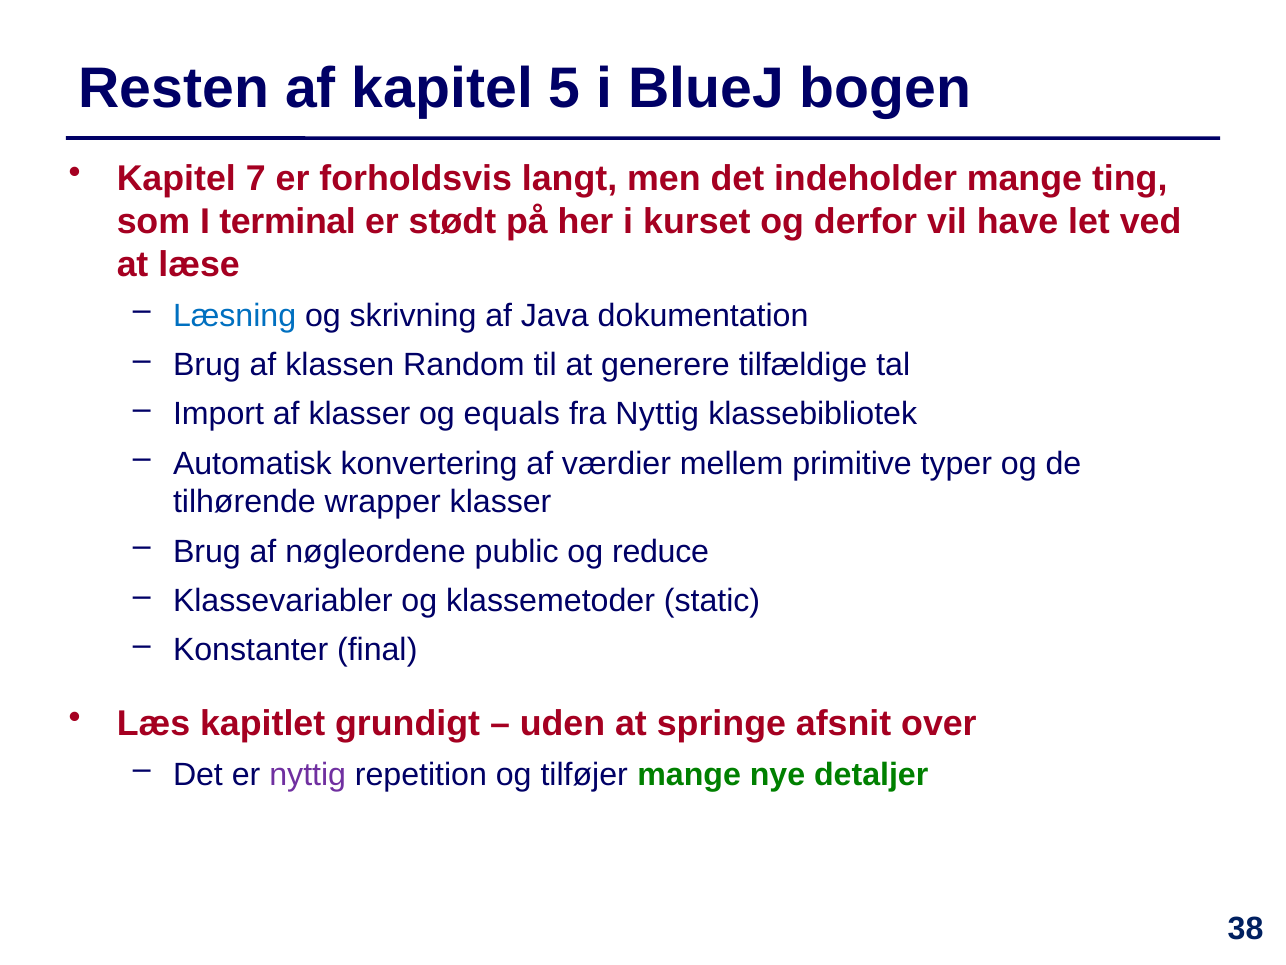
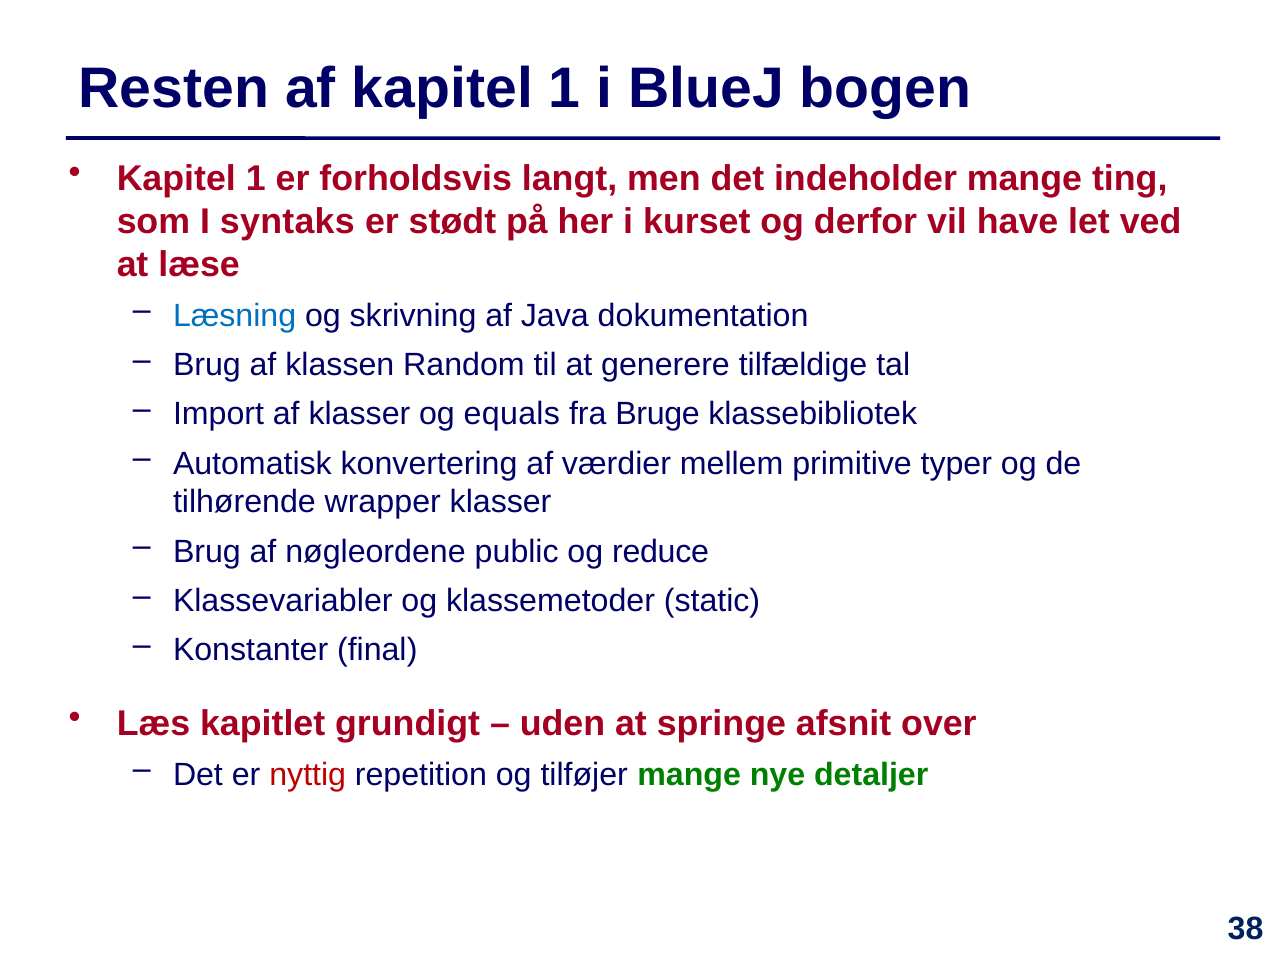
af kapitel 5: 5 -> 1 (565, 89)
7: 7 -> 1 (256, 178)
terminal: terminal -> syntaks (287, 221)
fra Nyttig: Nyttig -> Bruge (658, 414)
nyttig colour: purple -> red (308, 774)
